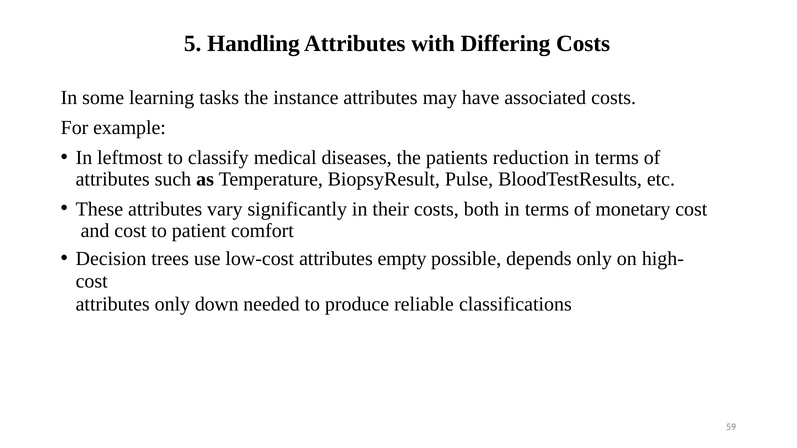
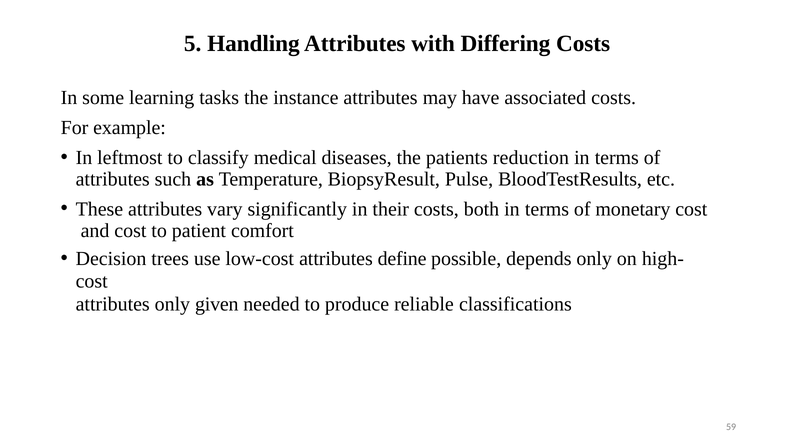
empty: empty -> define (402, 259)
down: down -> given (217, 304)
